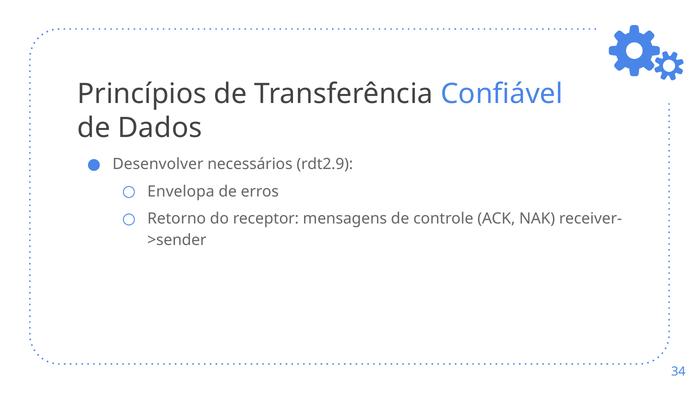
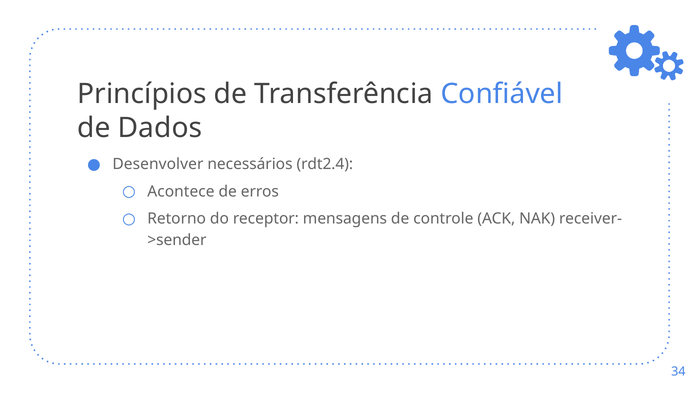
rdt2.9: rdt2.9 -> rdt2.4 (325, 164)
Envelopa: Envelopa -> Acontece (181, 192)
